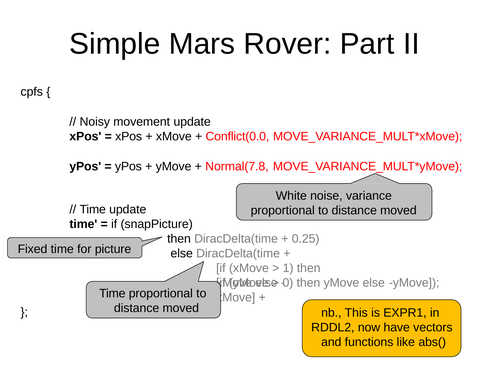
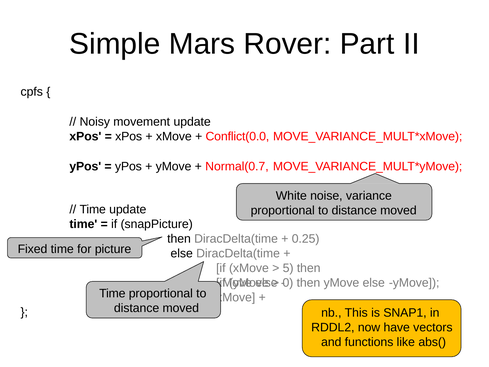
Normal(7.8: Normal(7.8 -> Normal(0.7 (237, 166)
1: 1 -> 5 (288, 268)
EXPR1: EXPR1 -> SNAP1 (405, 313)
